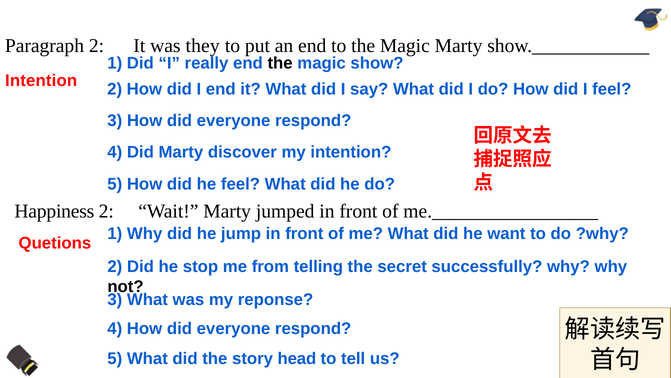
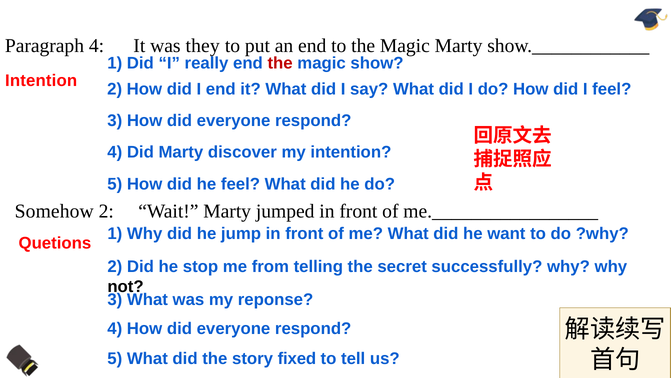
Paragraph 2: 2 -> 4 (96, 46)
the colour: black -> red (280, 63)
Happiness: Happiness -> Somehow (54, 211)
head: head -> fixed (297, 358)
